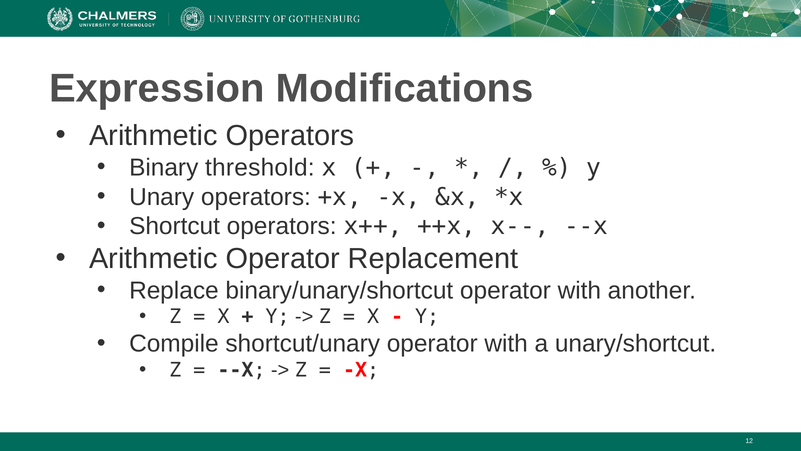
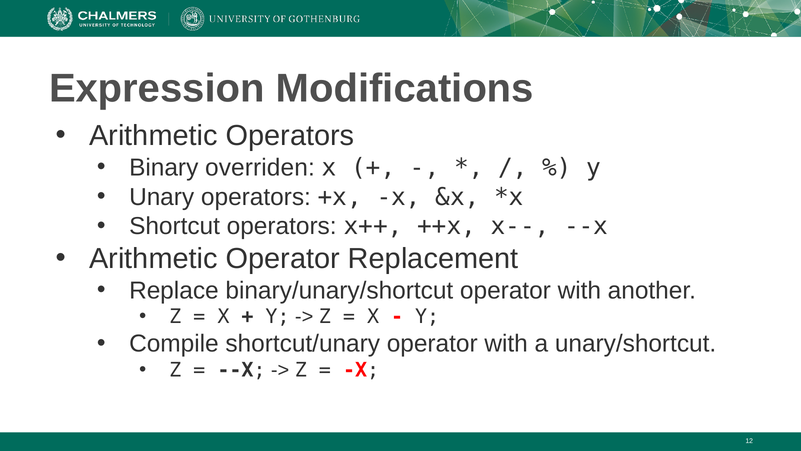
threshold: threshold -> overriden (260, 167)
